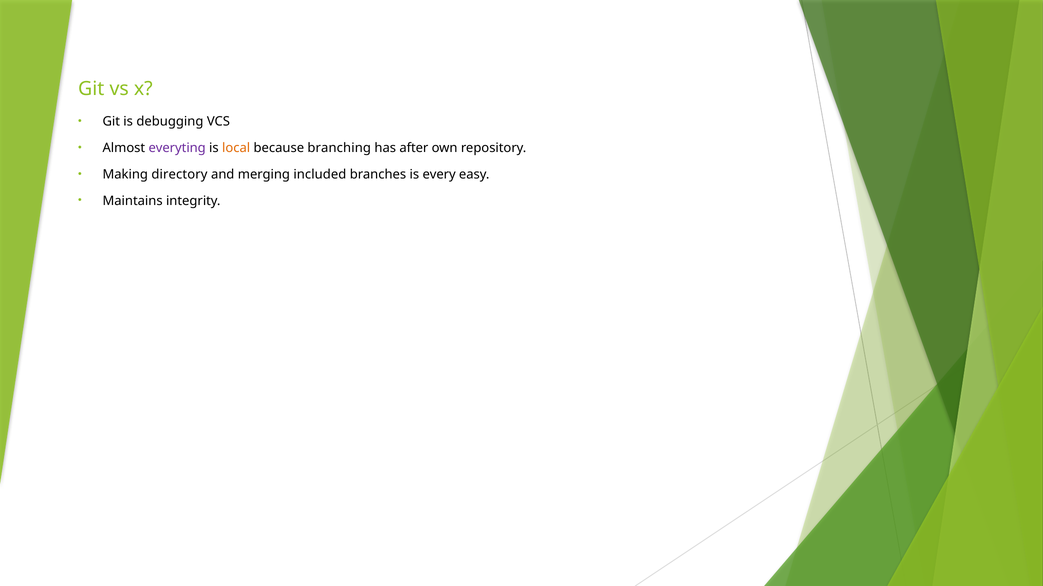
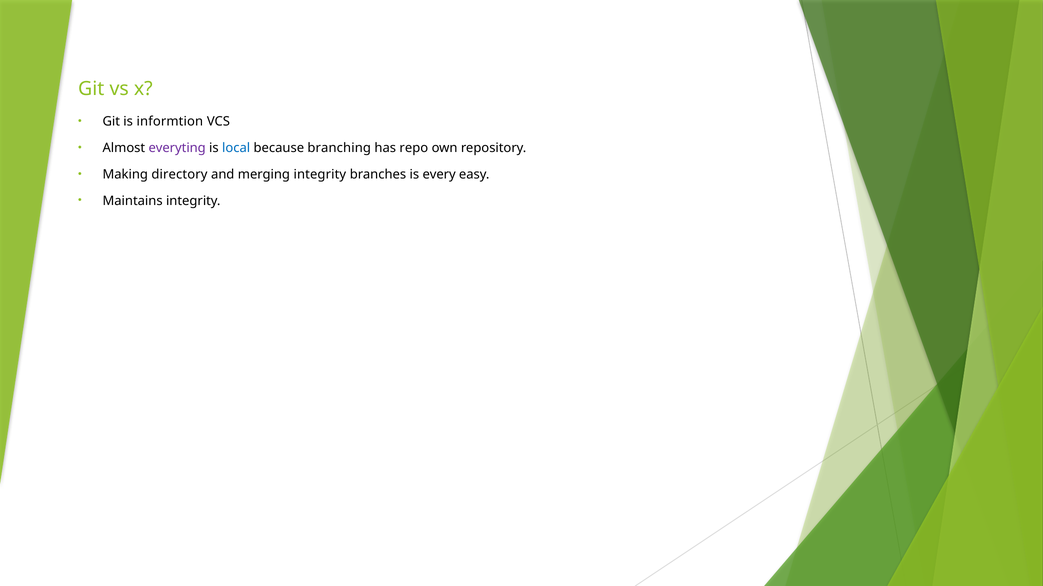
debugging: debugging -> informtion (170, 122)
local colour: orange -> blue (236, 148)
after: after -> repo (414, 148)
merging included: included -> integrity (320, 175)
